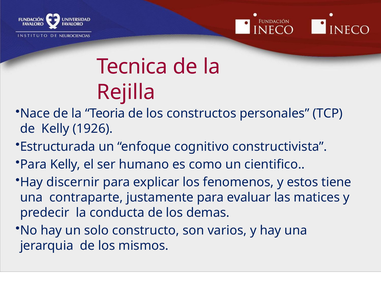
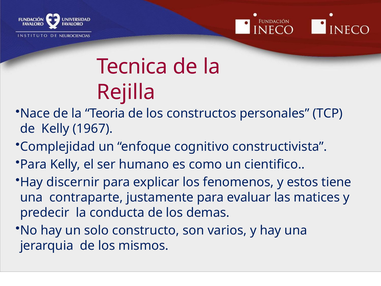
1926: 1926 -> 1967 (93, 129)
Estructurada: Estructurada -> Complejidad (58, 146)
